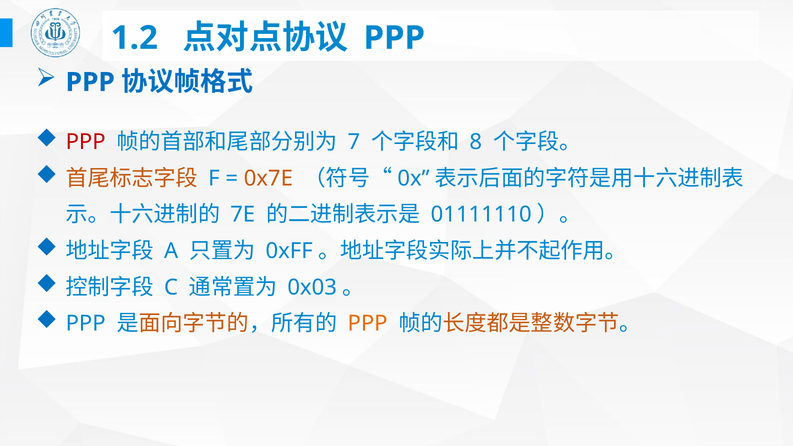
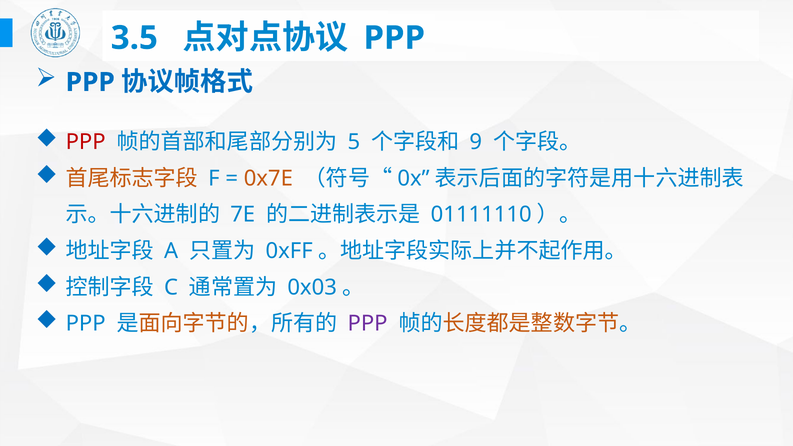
1.2: 1.2 -> 3.5 (134, 38)
7: 7 -> 5 (354, 142)
8: 8 -> 9 (476, 142)
PPP colour: orange -> purple (368, 324)
